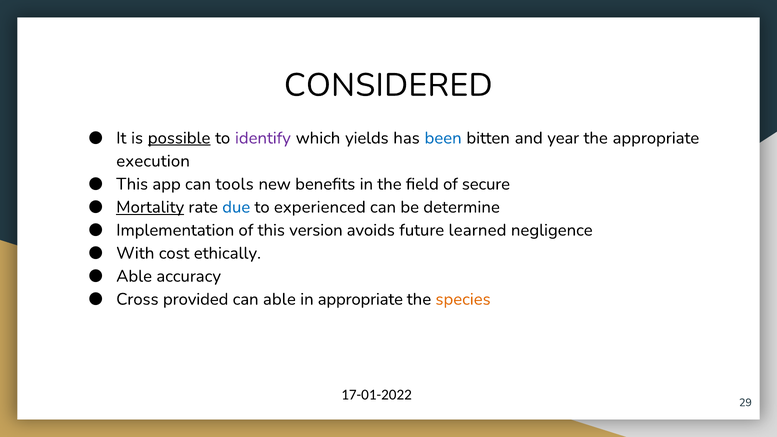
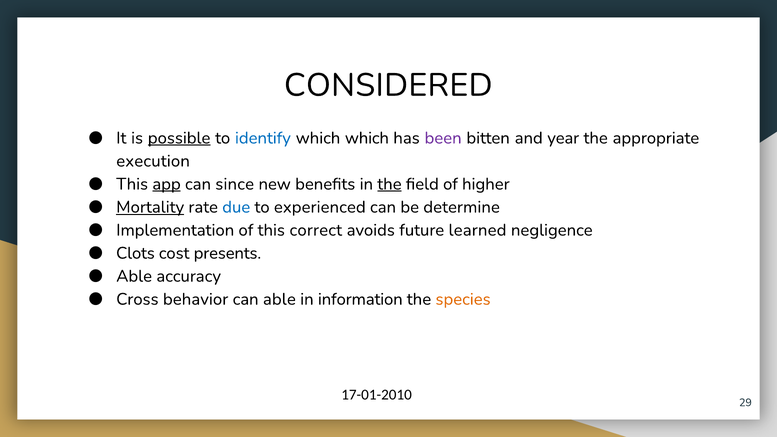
identify colour: purple -> blue (263, 138)
which yields: yields -> which (367, 138)
been colour: blue -> purple (443, 138)
app underline: none -> present (167, 184)
tools: tools -> since (235, 184)
the underline: none -> present (389, 184)
secure: secure -> higher (486, 184)
version: version -> correct (316, 230)
With: With -> Clots (135, 253)
ethically: ethically -> presents (227, 253)
provided: provided -> behavior (196, 299)
in appropriate: appropriate -> information (360, 299)
17-01-2022: 17-01-2022 -> 17-01-2010 (377, 395)
